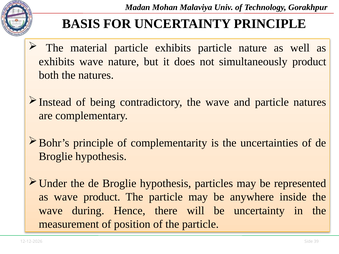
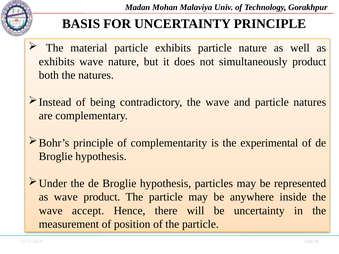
uncertainties: uncertainties -> experimental (269, 143)
during: during -> accept (88, 211)
